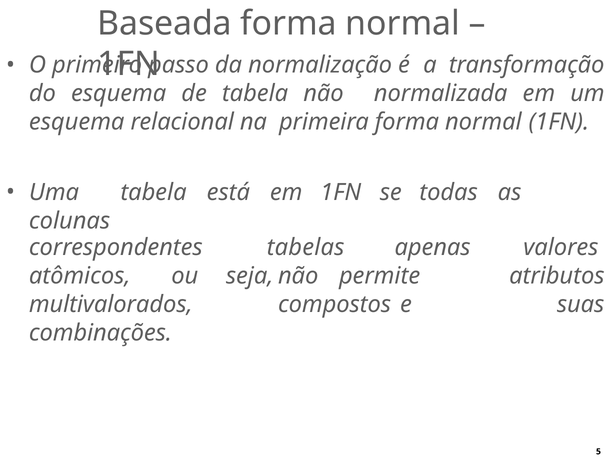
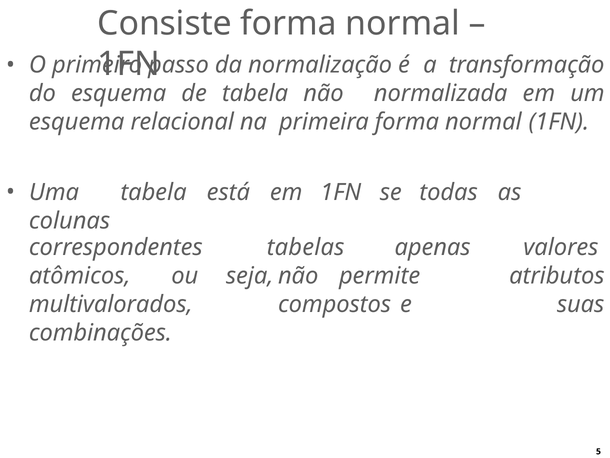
Baseada: Baseada -> Consiste (165, 24)
